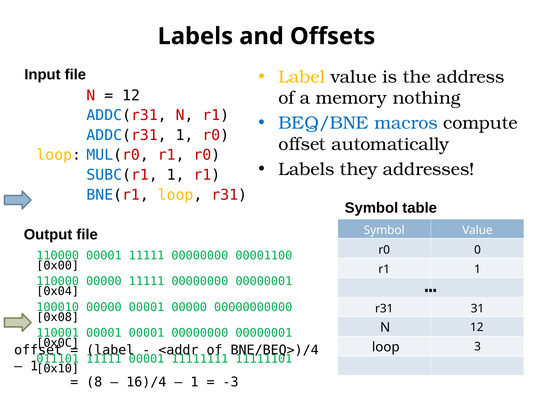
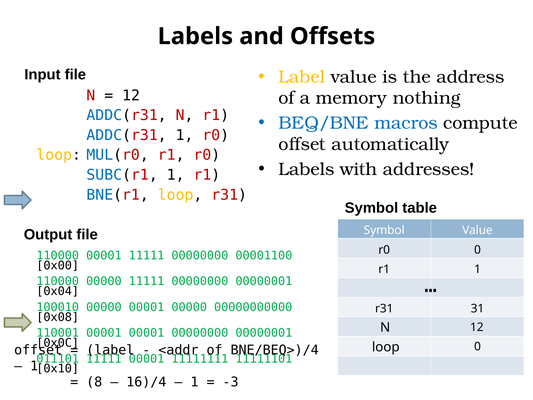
they: they -> with (359, 169)
loop 3: 3 -> 0 (478, 347)
